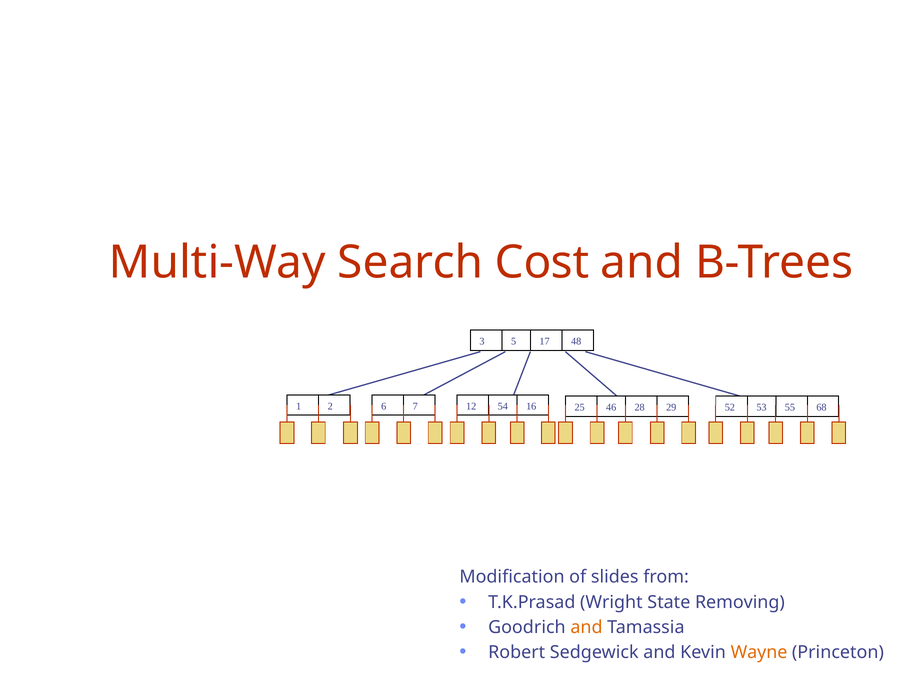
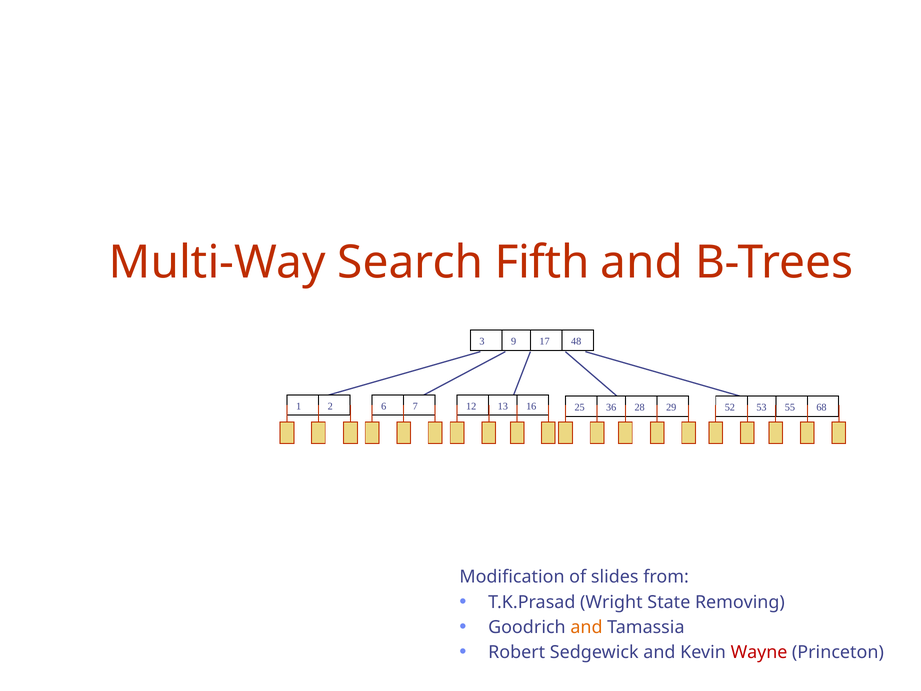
Cost: Cost -> Fifth (542, 263)
5: 5 -> 9 (514, 341)
54: 54 -> 13 (503, 406)
46: 46 -> 36 (611, 407)
Wayne colour: orange -> red (759, 652)
